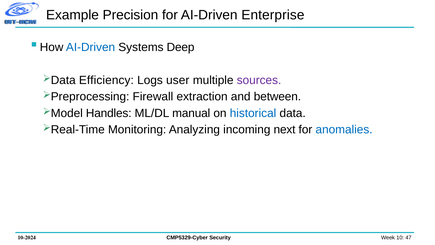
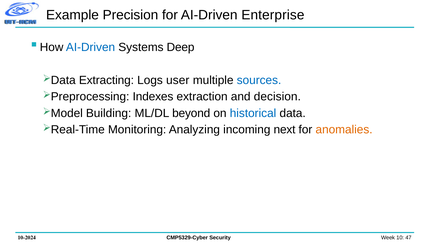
Efficiency: Efficiency -> Extracting (106, 80)
sources colour: purple -> blue (259, 80)
Firewall: Firewall -> Indexes (153, 97)
between: between -> decision (277, 97)
Handles: Handles -> Building (109, 113)
manual: manual -> beyond (191, 113)
anomalies colour: blue -> orange (344, 129)
